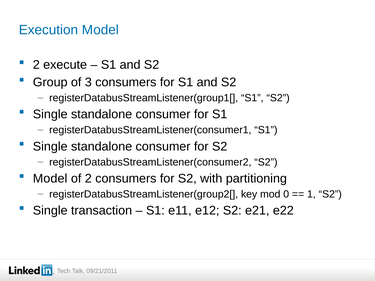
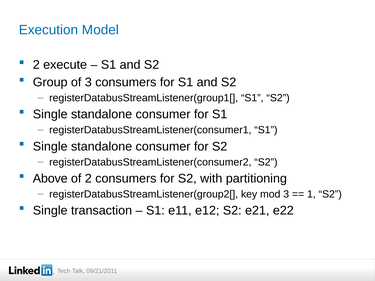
Model: Model -> Above (50, 179)
mod 0: 0 -> 3 (286, 194)
